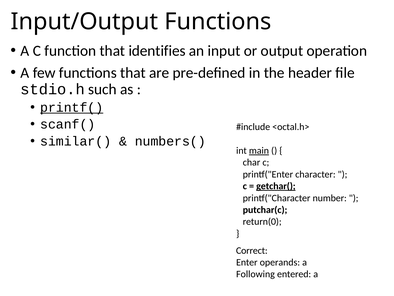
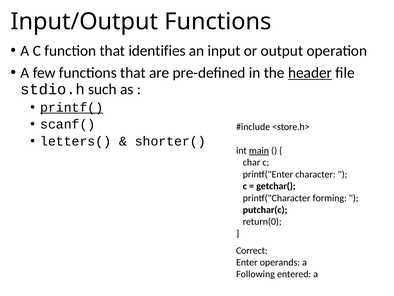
header underline: none -> present (310, 73)
<octal.h>: <octal.h> -> <store.h> (291, 127)
similar(: similar( -> letters( (76, 141)
numbers(: numbers( -> shorter( (170, 141)
getchar( underline: present -> none (276, 186)
number: number -> forming (330, 198)
